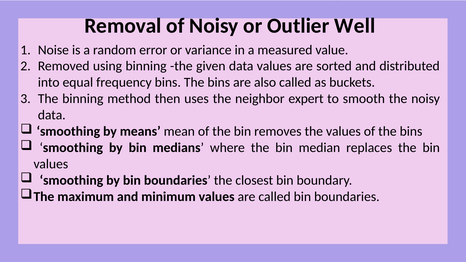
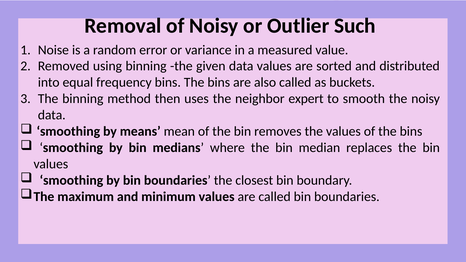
Well: Well -> Such (355, 26)
